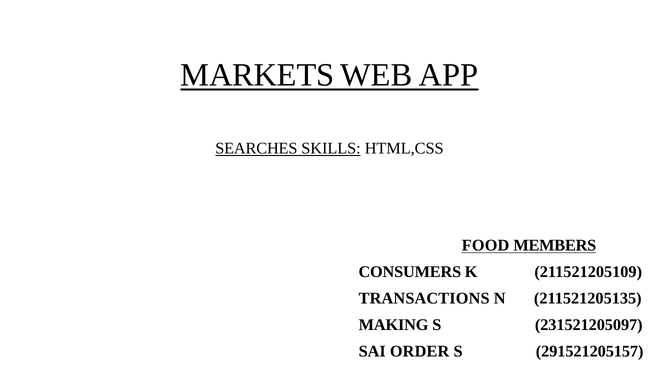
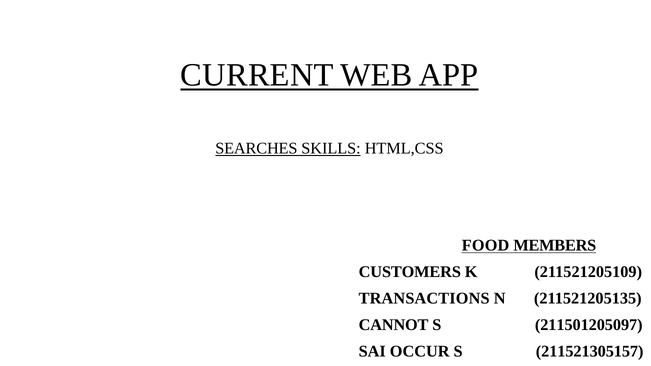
MARKETS: MARKETS -> CURRENT (257, 75)
CONSUMERS: CONSUMERS -> CUSTOMERS (410, 272)
MAKING: MAKING -> CANNOT (394, 325)
231521205097: 231521205097 -> 211501205097 (589, 325)
ORDER: ORDER -> OCCUR (420, 351)
291521205157: 291521205157 -> 211521305157 (590, 351)
